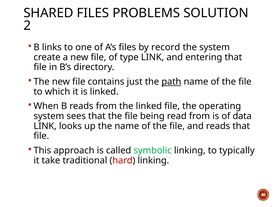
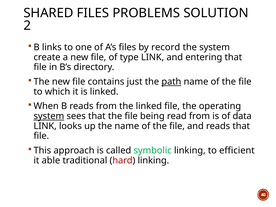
system underline: none -> present (49, 116)
typically: typically -> efficient (237, 150)
take: take -> able (51, 160)
